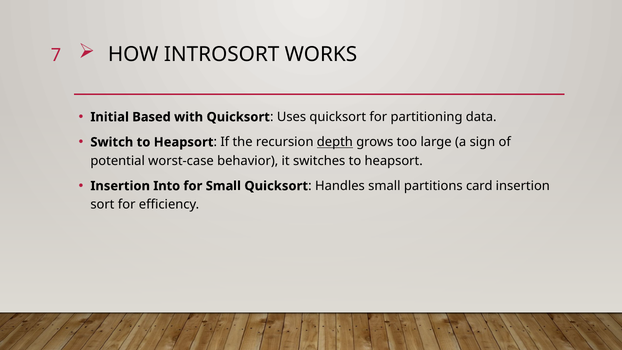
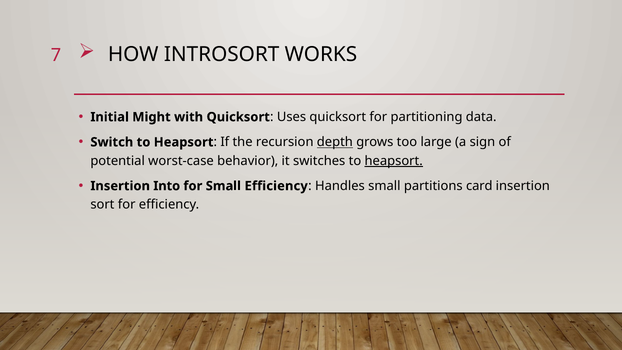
Based: Based -> Might (151, 117)
heapsort underline: none -> present (394, 161)
Small Quicksort: Quicksort -> Efficiency (276, 186)
